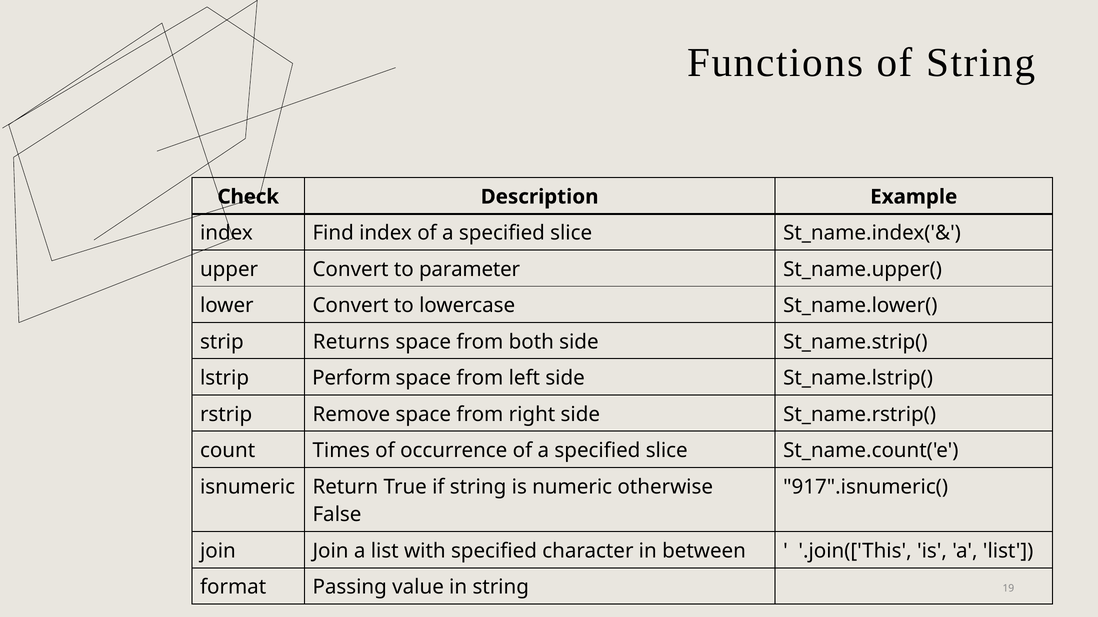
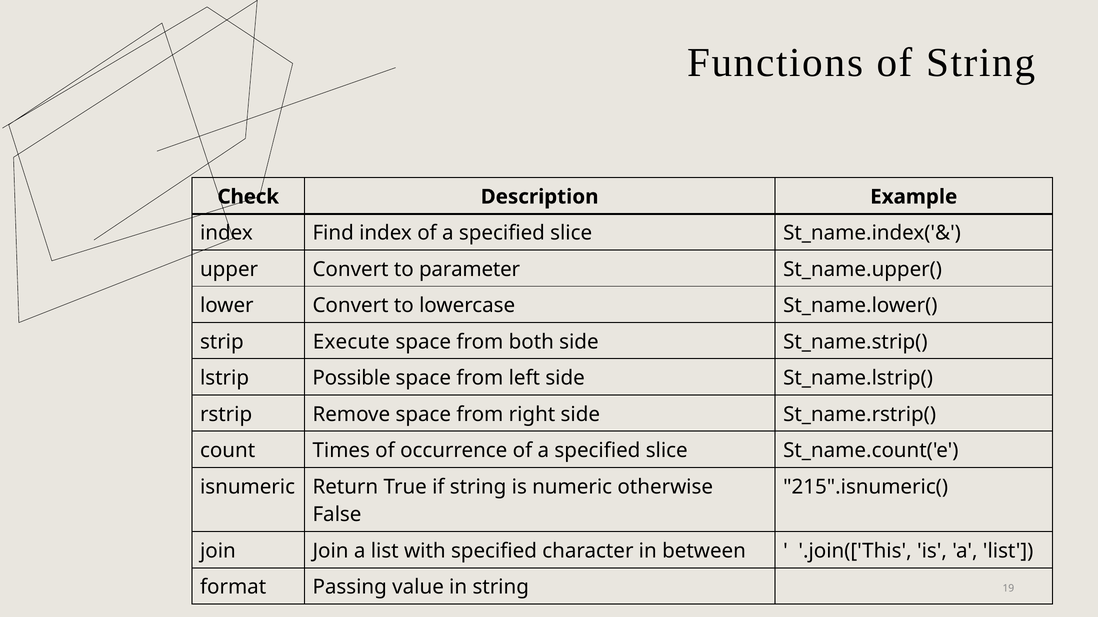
Returns: Returns -> Execute (351, 342)
Perform: Perform -> Possible (351, 378)
917".isnumeric(: 917".isnumeric( -> 215".isnumeric( (866, 487)
